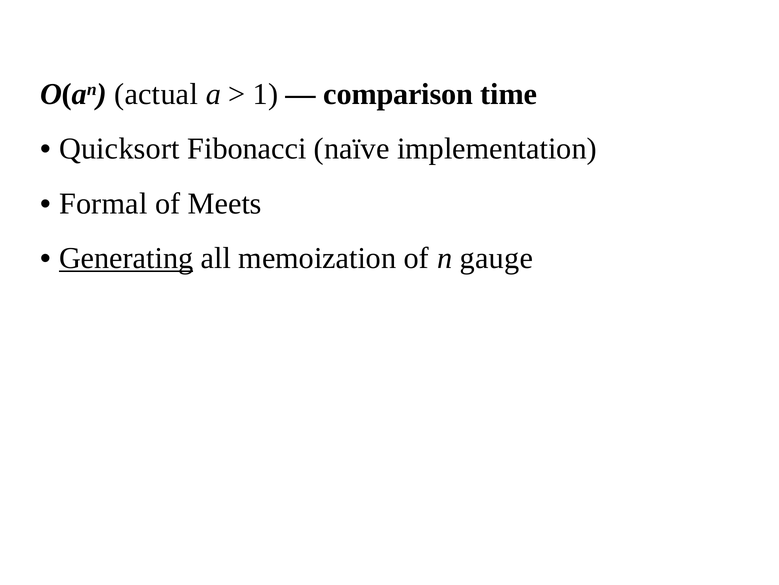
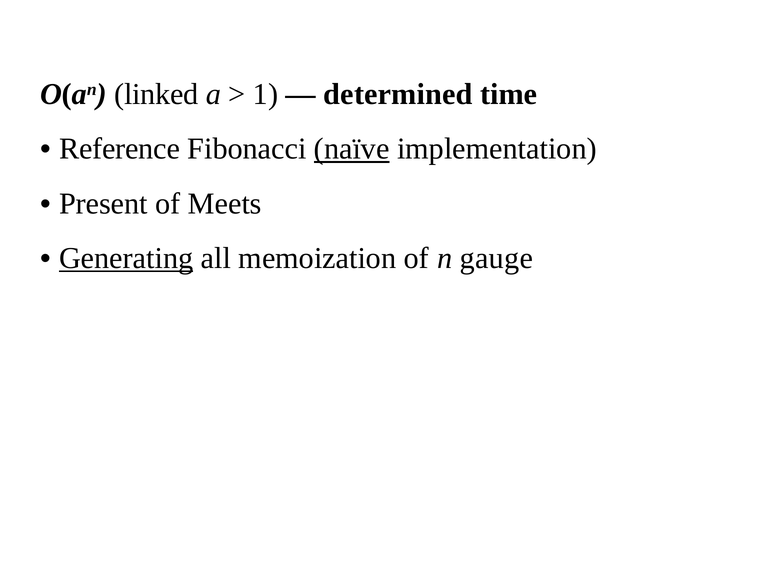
actual: actual -> linked (156, 94)
comparison: comparison -> determined (398, 94)
Quicksort: Quicksort -> Reference (120, 149)
naïve underline: none -> present (352, 149)
Formal: Formal -> Present (103, 203)
